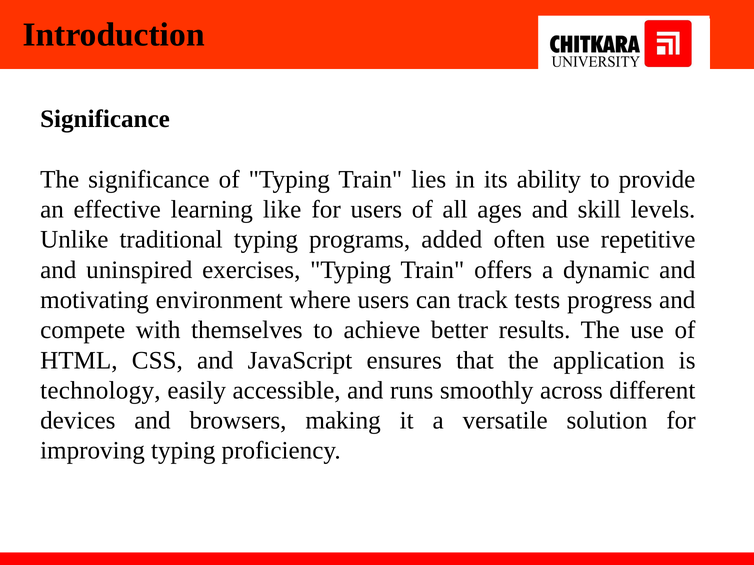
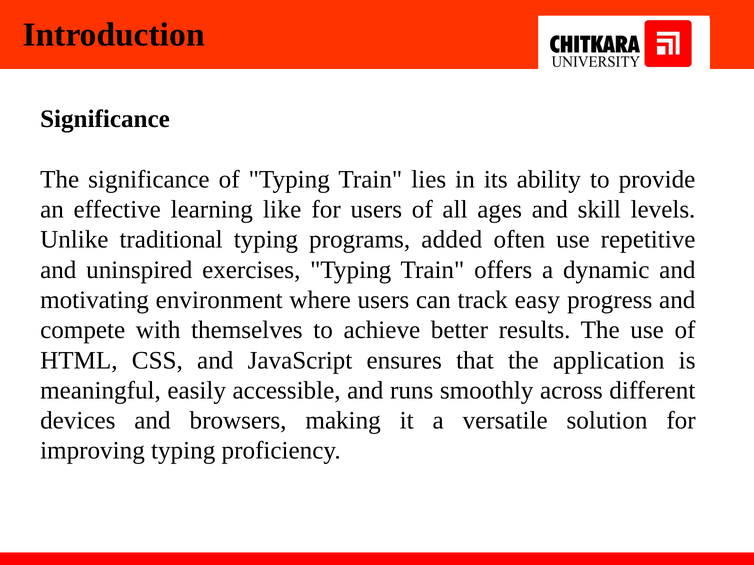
tests: tests -> easy (537, 300)
technology: technology -> meaningful (101, 391)
